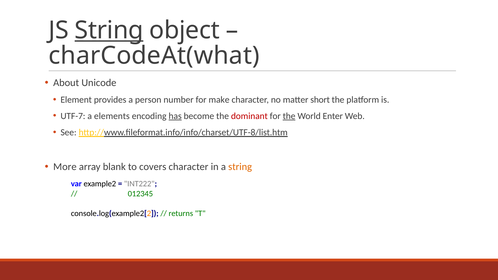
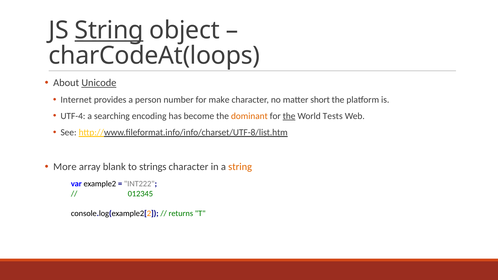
charCodeAt(what: charCodeAt(what -> charCodeAt(loops (154, 56)
Unicode underline: none -> present (99, 83)
Element: Element -> Internet (76, 100)
UTF-7: UTF-7 -> UTF-4 (73, 116)
elements: elements -> searching (112, 116)
has underline: present -> none (175, 116)
dominant colour: red -> orange (249, 116)
Enter: Enter -> Tests (333, 116)
covers: covers -> strings (153, 167)
